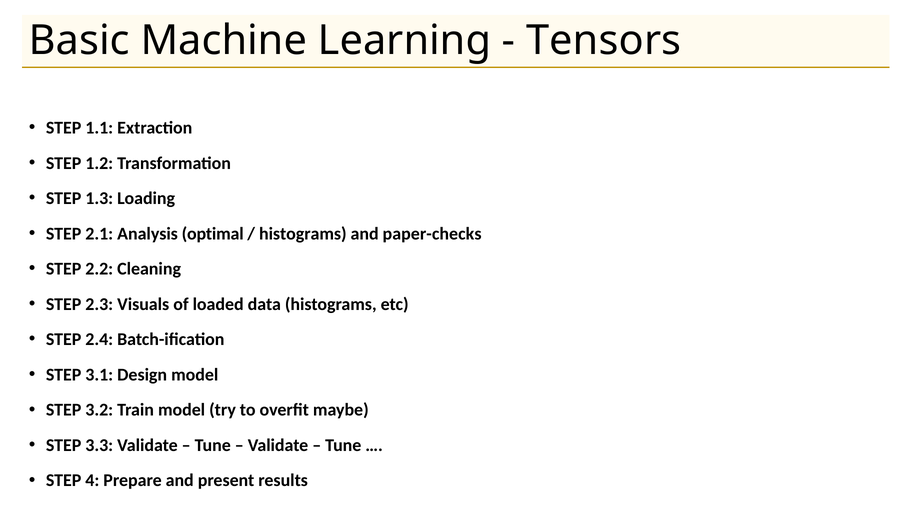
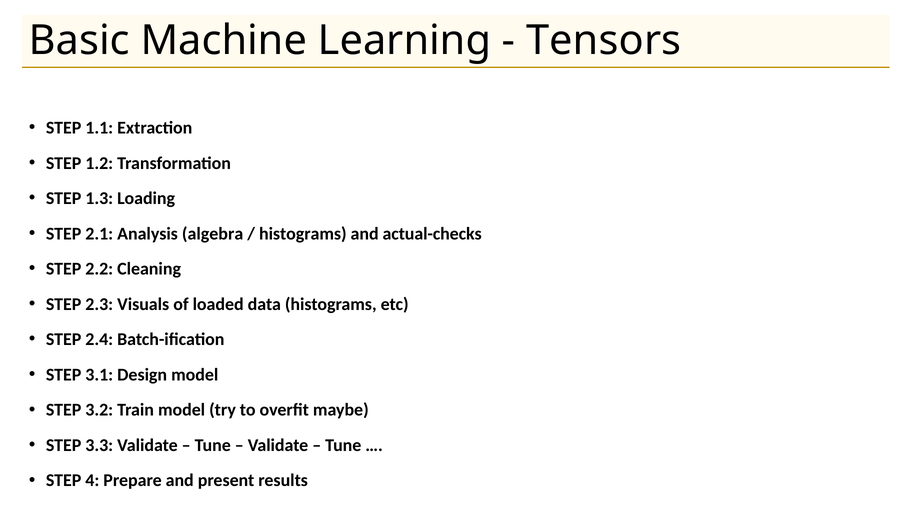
optimal: optimal -> algebra (213, 234)
paper-checks: paper-checks -> actual-checks (432, 234)
